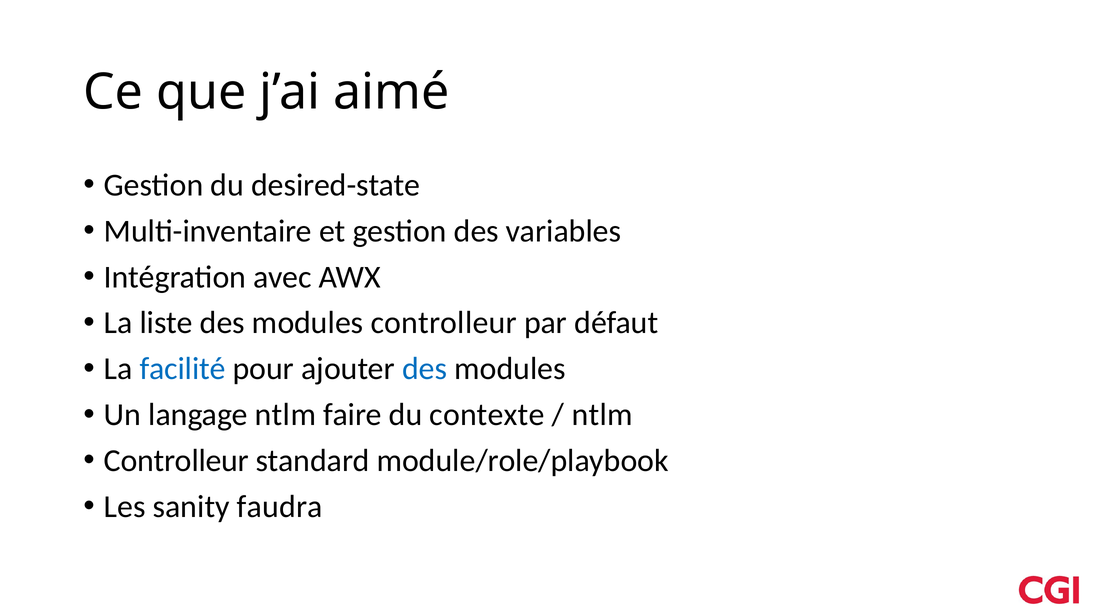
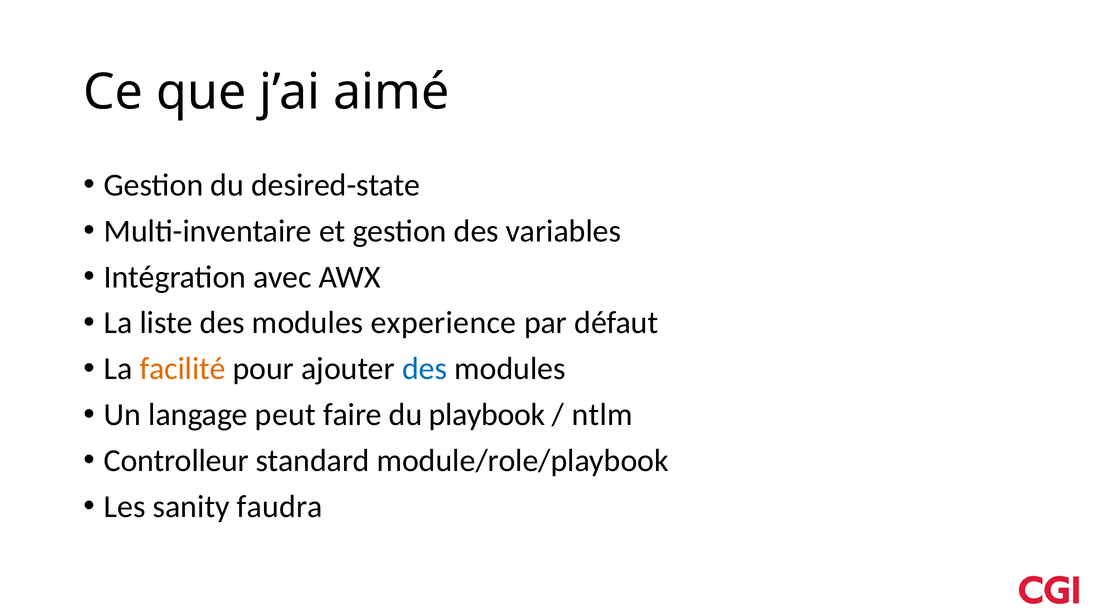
modules controlleur: controlleur -> experience (444, 323)
facilité colour: blue -> orange (183, 368)
langage ntlm: ntlm -> peut (285, 414)
contexte: contexte -> playbook (487, 414)
